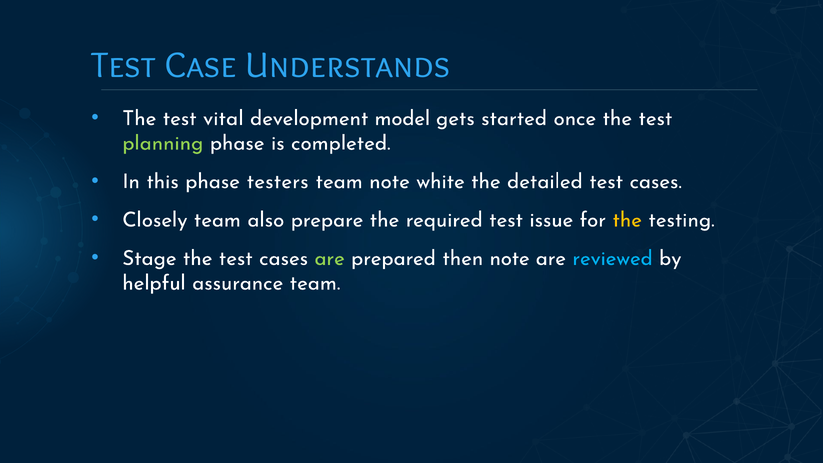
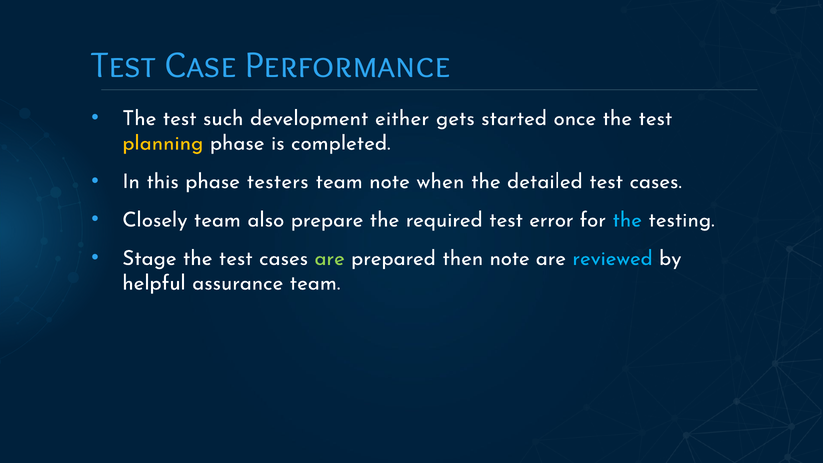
Understands: Understands -> Performance (348, 65)
vital: vital -> such (223, 118)
model: model -> either (402, 118)
planning colour: light green -> yellow (163, 143)
white: white -> when (440, 181)
issue: issue -> error (551, 220)
the colour: yellow -> light blue (627, 220)
